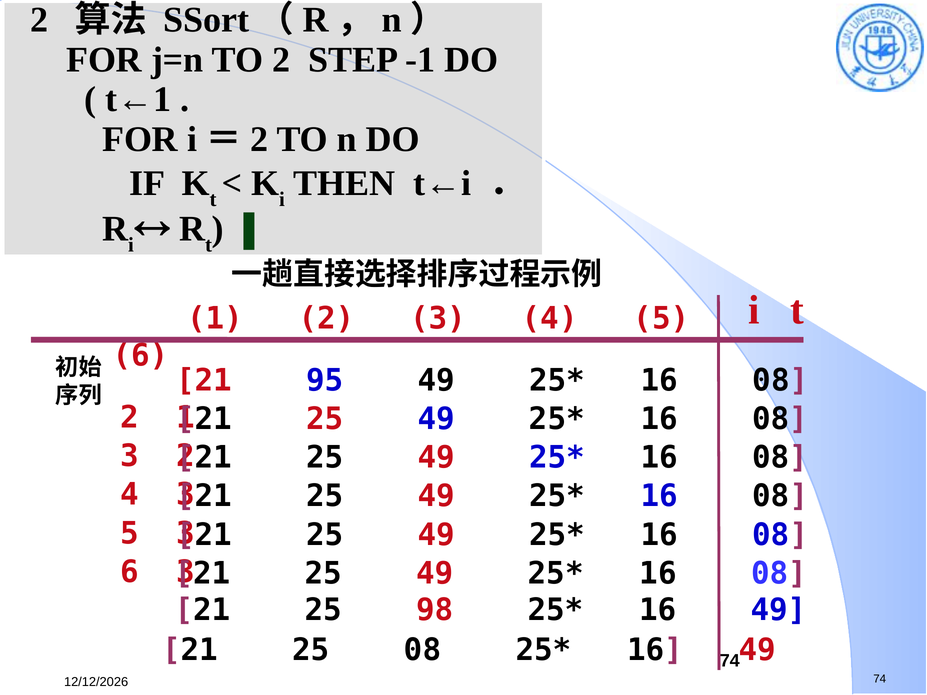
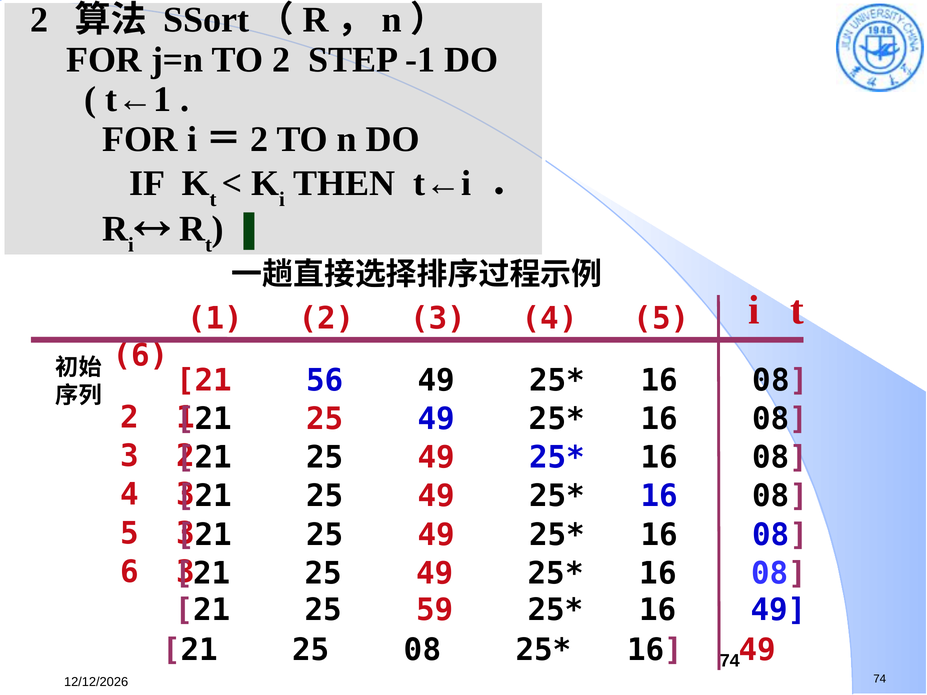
95: 95 -> 56 (325, 381)
98: 98 -> 59 (435, 610)
